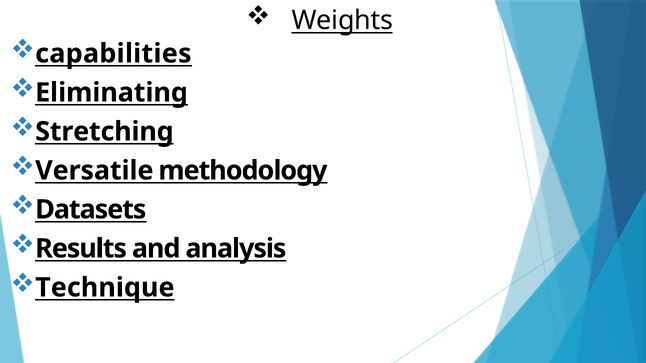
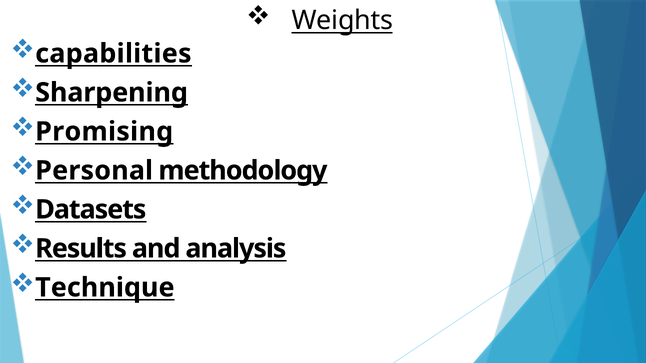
Eliminating: Eliminating -> Sharpening (112, 93)
Stretching: Stretching -> Promising (104, 132)
Versatile: Versatile -> Personal (94, 171)
